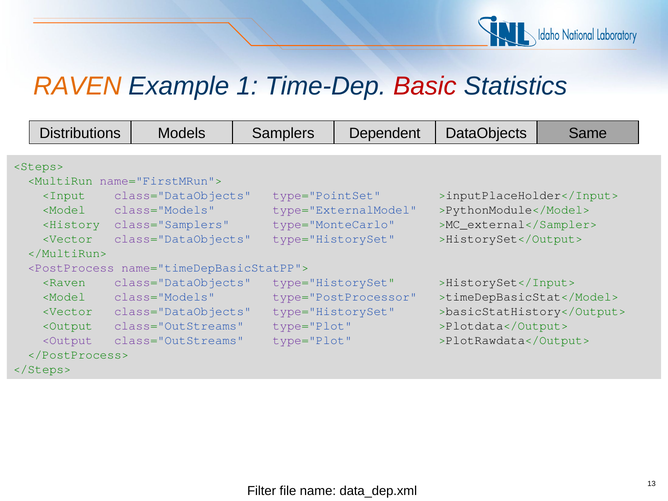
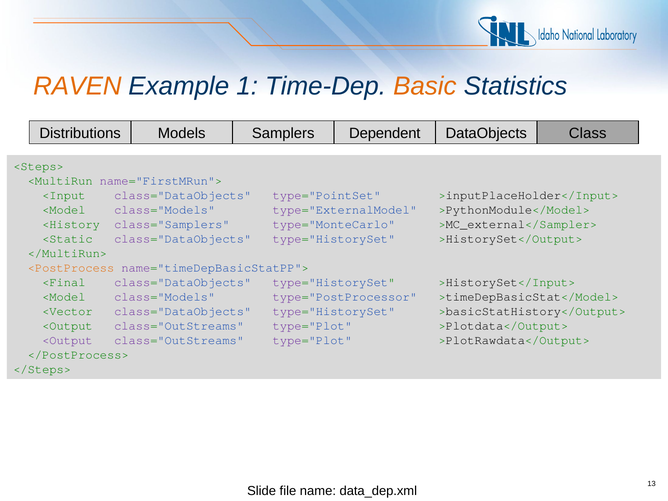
Basic colour: red -> orange (425, 86)
Same: Same -> Class (588, 133)
<Vector: <Vector -> <Static (67, 239)
<PostProcess colour: purple -> orange (71, 268)
<Raven: <Raven -> <Final (64, 282)
Filter: Filter -> Slide (262, 491)
